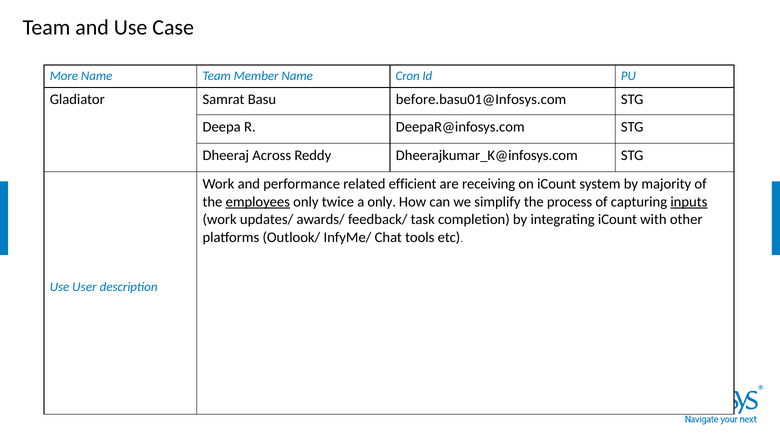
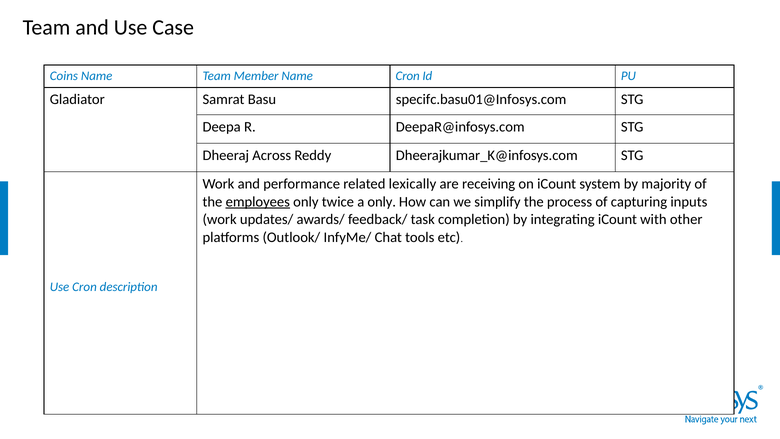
More: More -> Coins (64, 76)
before.basu01@Infosys.com: before.basu01@Infosys.com -> specifc.basu01@Infosys.com (481, 100)
efficient: efficient -> lexically (413, 184)
inputs underline: present -> none (689, 202)
Use User: User -> Cron (84, 287)
